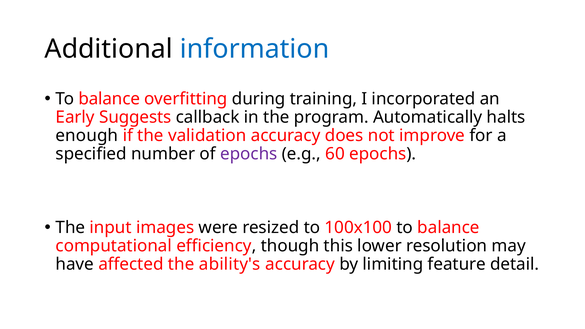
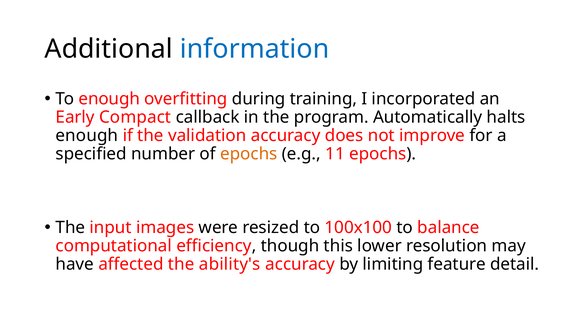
balance: balance -> enough (109, 99)
Suggests: Suggests -> Compact (135, 117)
epochs colour: purple -> orange (249, 154)
60: 60 -> 11 (335, 154)
